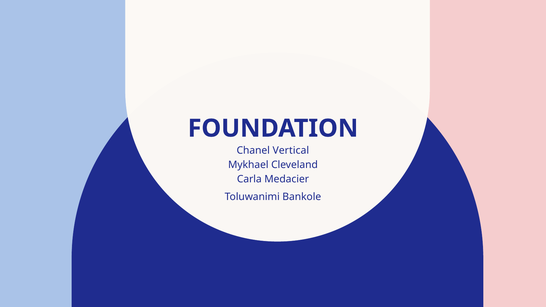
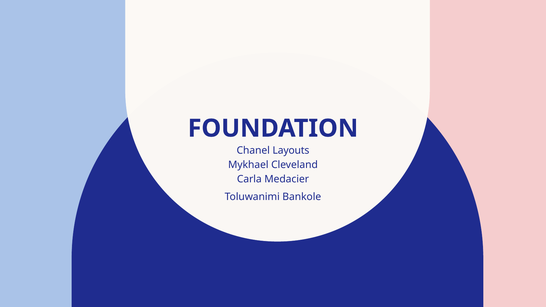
Vertical: Vertical -> Layouts (291, 151)
